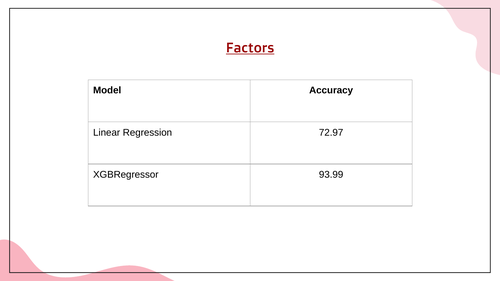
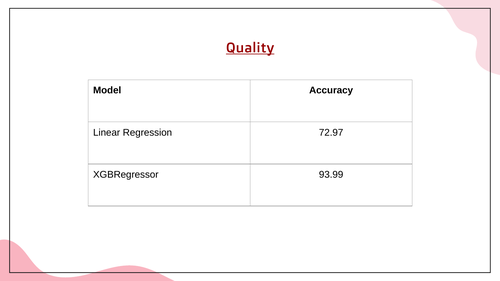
Factors: Factors -> Quality (250, 48)
